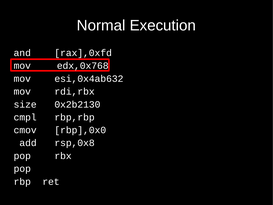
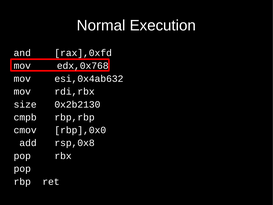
cmpl: cmpl -> cmpb (25, 117)
